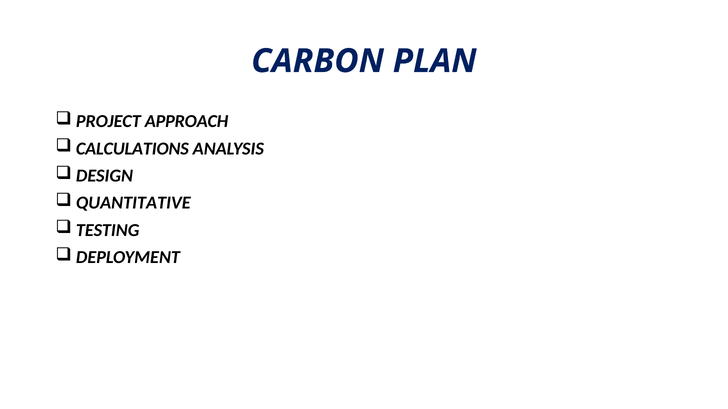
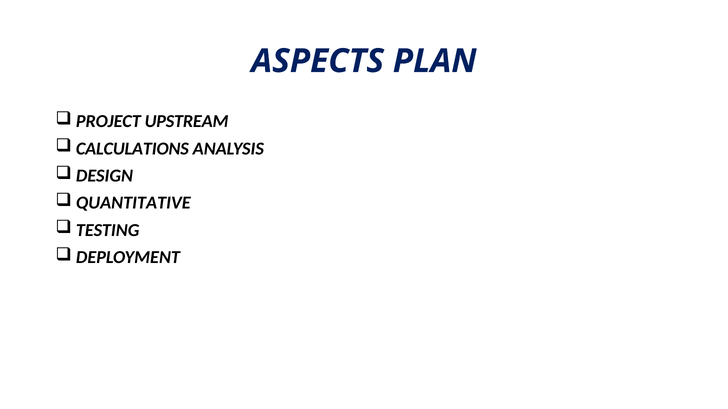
CARBON: CARBON -> ASPECTS (318, 61)
APPROACH: APPROACH -> UPSTREAM (187, 121)
